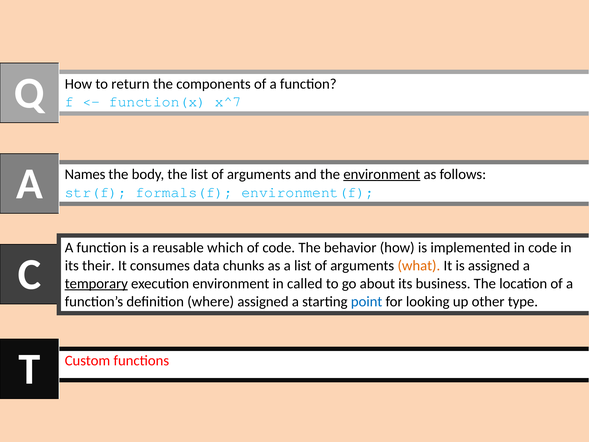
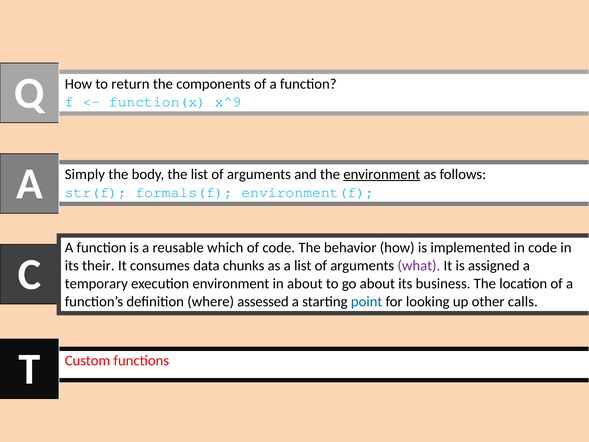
x^7: x^7 -> x^9 (228, 102)
Names: Names -> Simply (85, 174)
what colour: orange -> purple (419, 265)
temporary underline: present -> none (96, 283)
in called: called -> about (305, 283)
where assigned: assigned -> assessed (263, 301)
type: type -> calls (523, 301)
